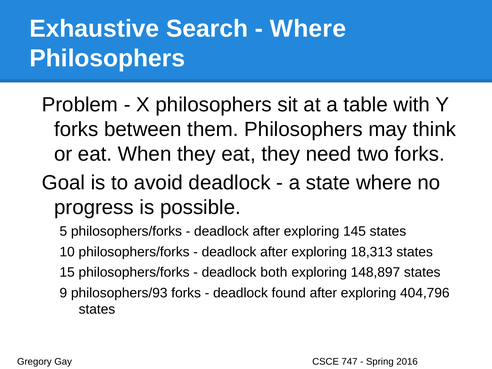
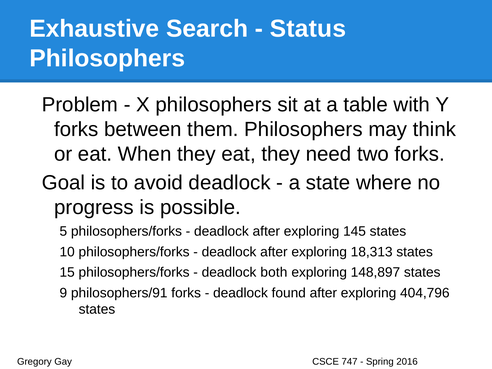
Where: Where -> Status (308, 29)
philosophers/93: philosophers/93 -> philosophers/91 (119, 293)
